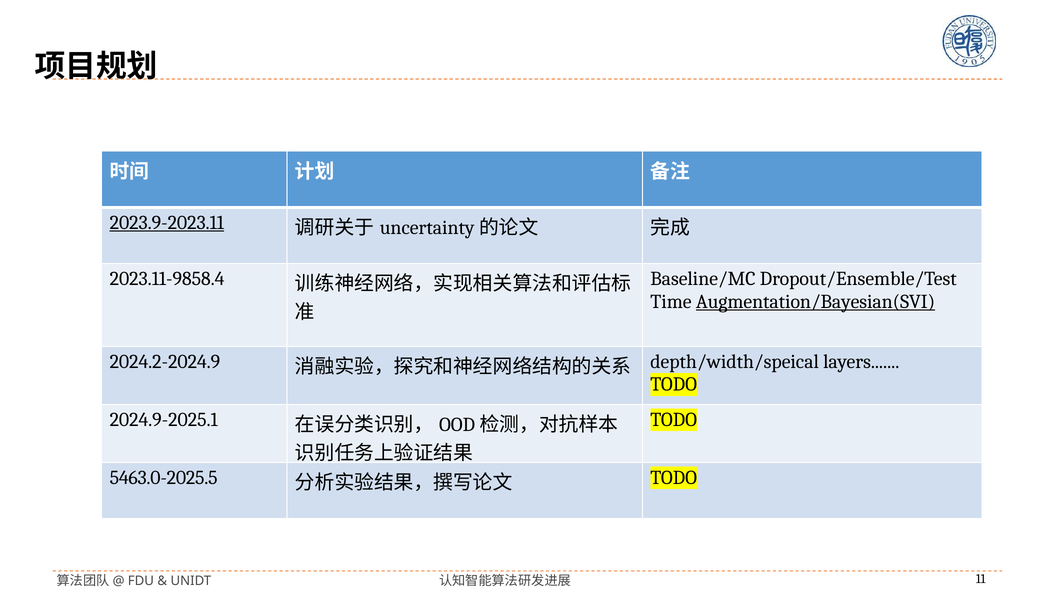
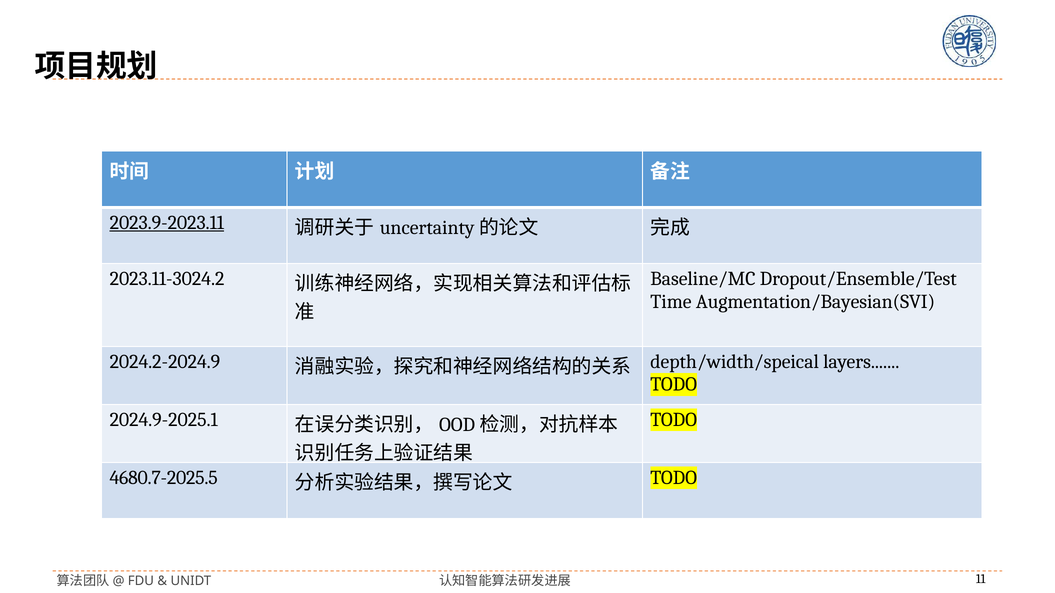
2023.11-9858.4: 2023.11-9858.4 -> 2023.11-3024.2 (167, 279)
Augmentation/Bayesian(SVI underline: present -> none (815, 302)
5463.0-2025.5: 5463.0-2025.5 -> 4680.7-2025.5 (164, 478)
